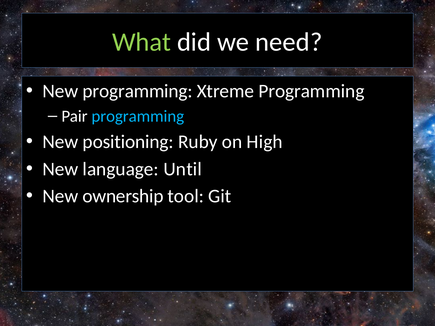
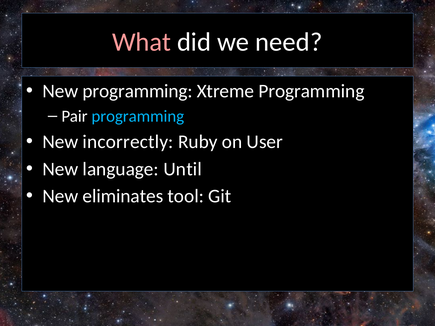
What colour: light green -> pink (142, 42)
positioning: positioning -> incorrectly (128, 142)
High: High -> User (265, 142)
ownership: ownership -> eliminates (123, 196)
